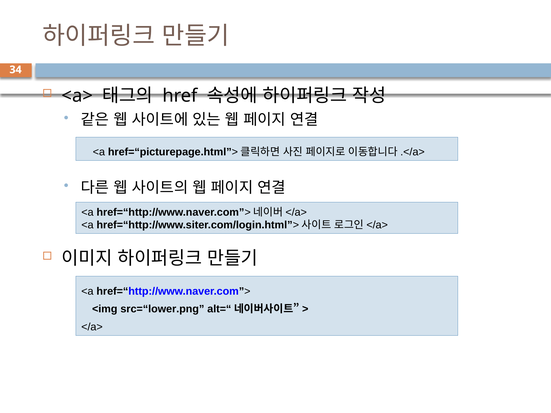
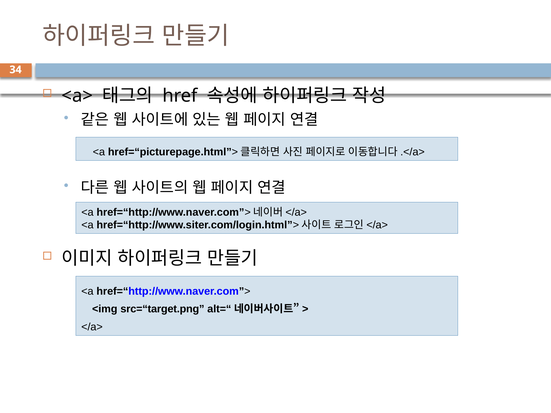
src=“lower.png: src=“lower.png -> src=“target.png (162, 309)
